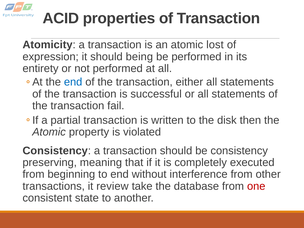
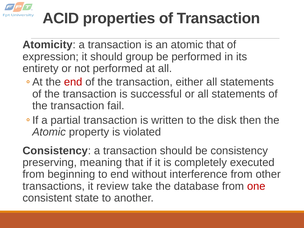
atomic lost: lost -> that (215, 45)
being: being -> group (139, 57)
end colour: blue -> red (73, 82)
